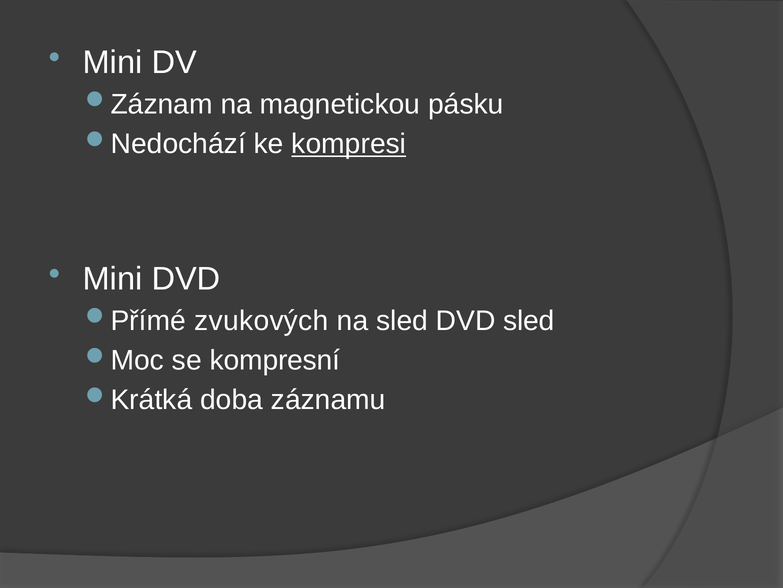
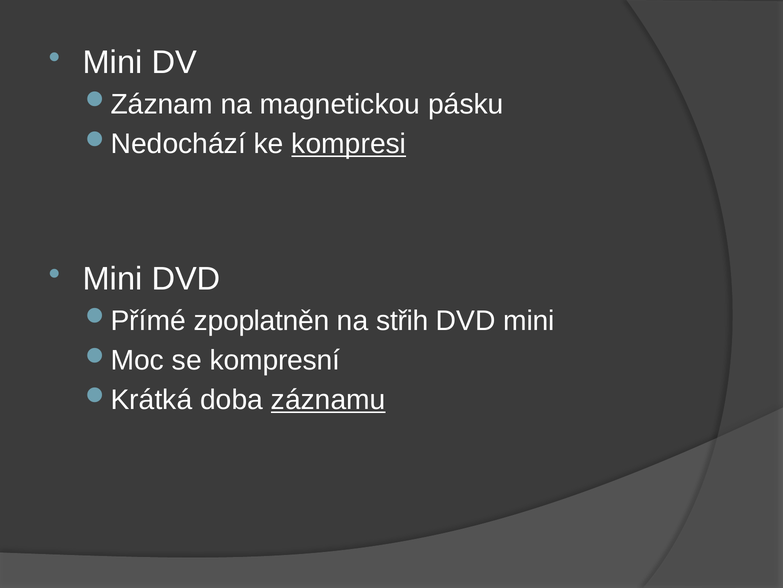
zvukových: zvukových -> zpoplatněn (262, 320)
na sled: sled -> střih (402, 320)
DVD sled: sled -> mini (529, 320)
záznamu underline: none -> present (328, 400)
